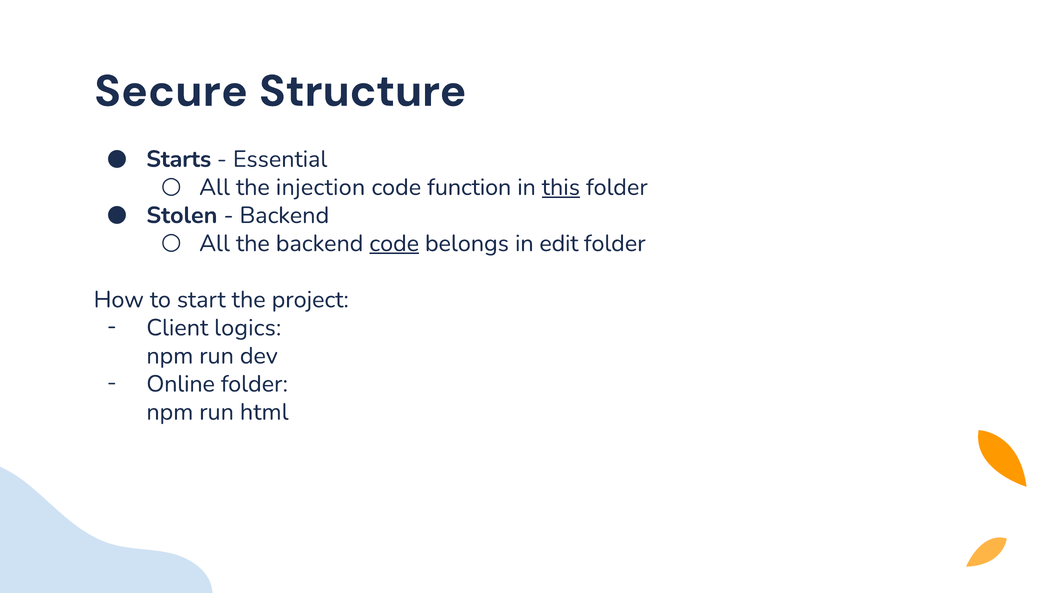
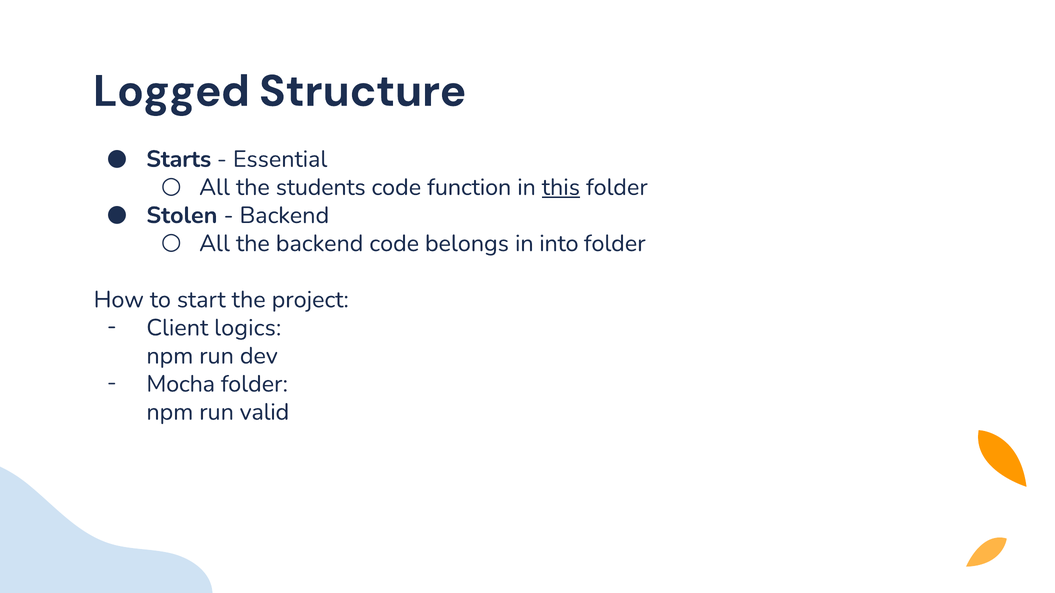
Secure: Secure -> Logged (171, 91)
injection: injection -> students (321, 187)
code underline: present -> none (394, 244)
edit: edit -> into (559, 244)
Online: Online -> Mocha (181, 384)
html: html -> valid (264, 412)
